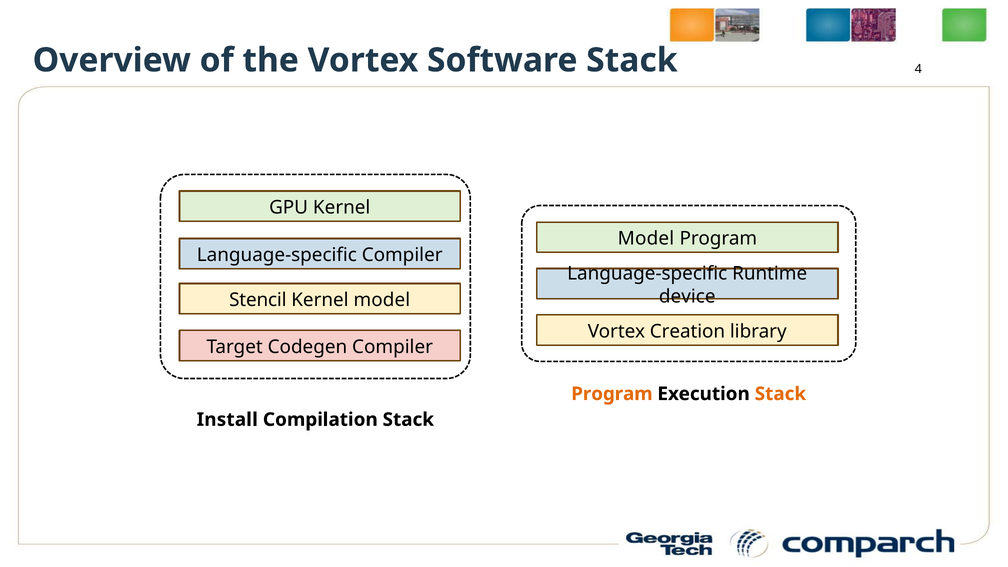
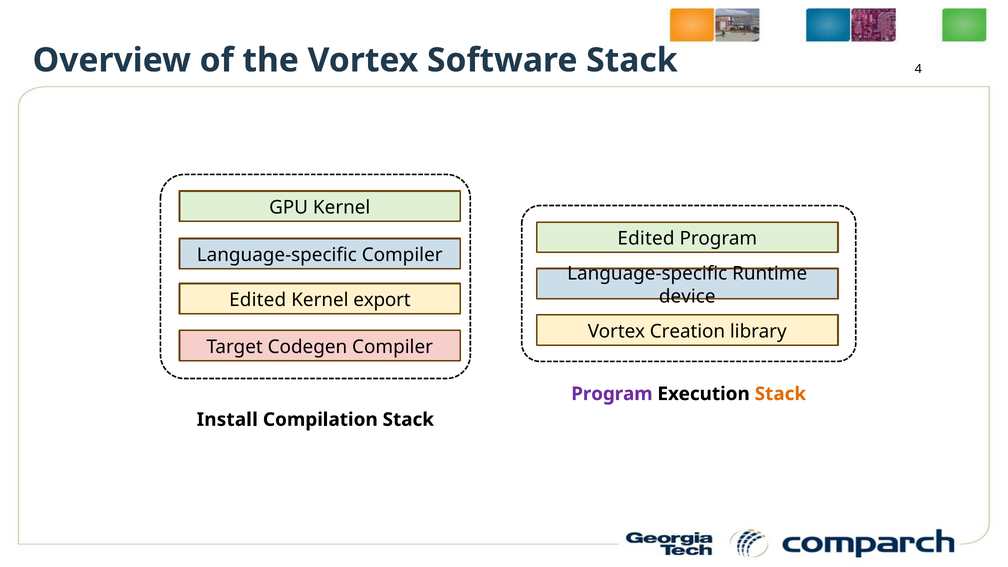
Model: Model -> Edited (646, 239)
Stencil: Stencil -> Edited (258, 300)
Kernel model: model -> export (382, 300)
Program colour: orange -> purple (612, 394)
